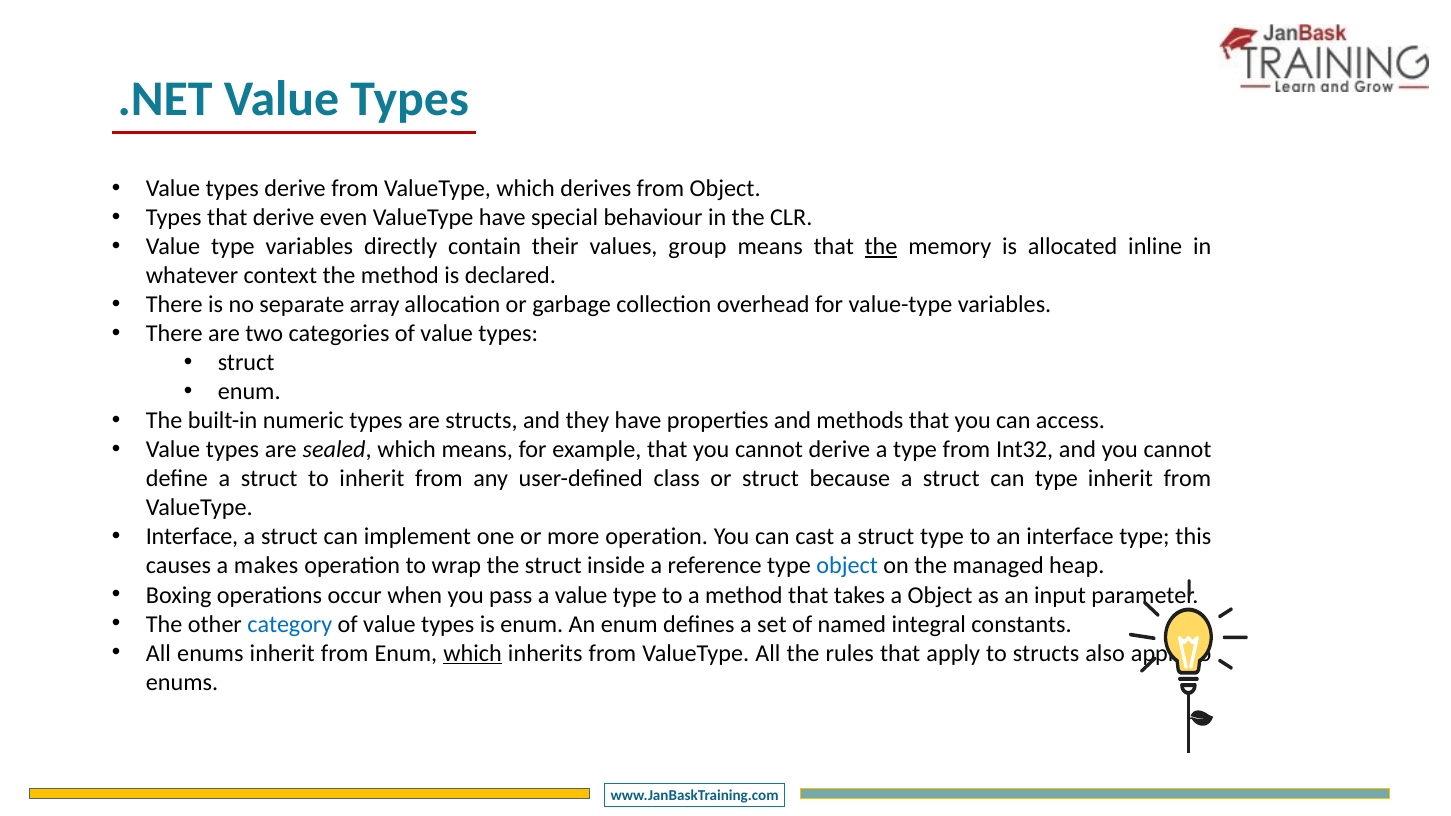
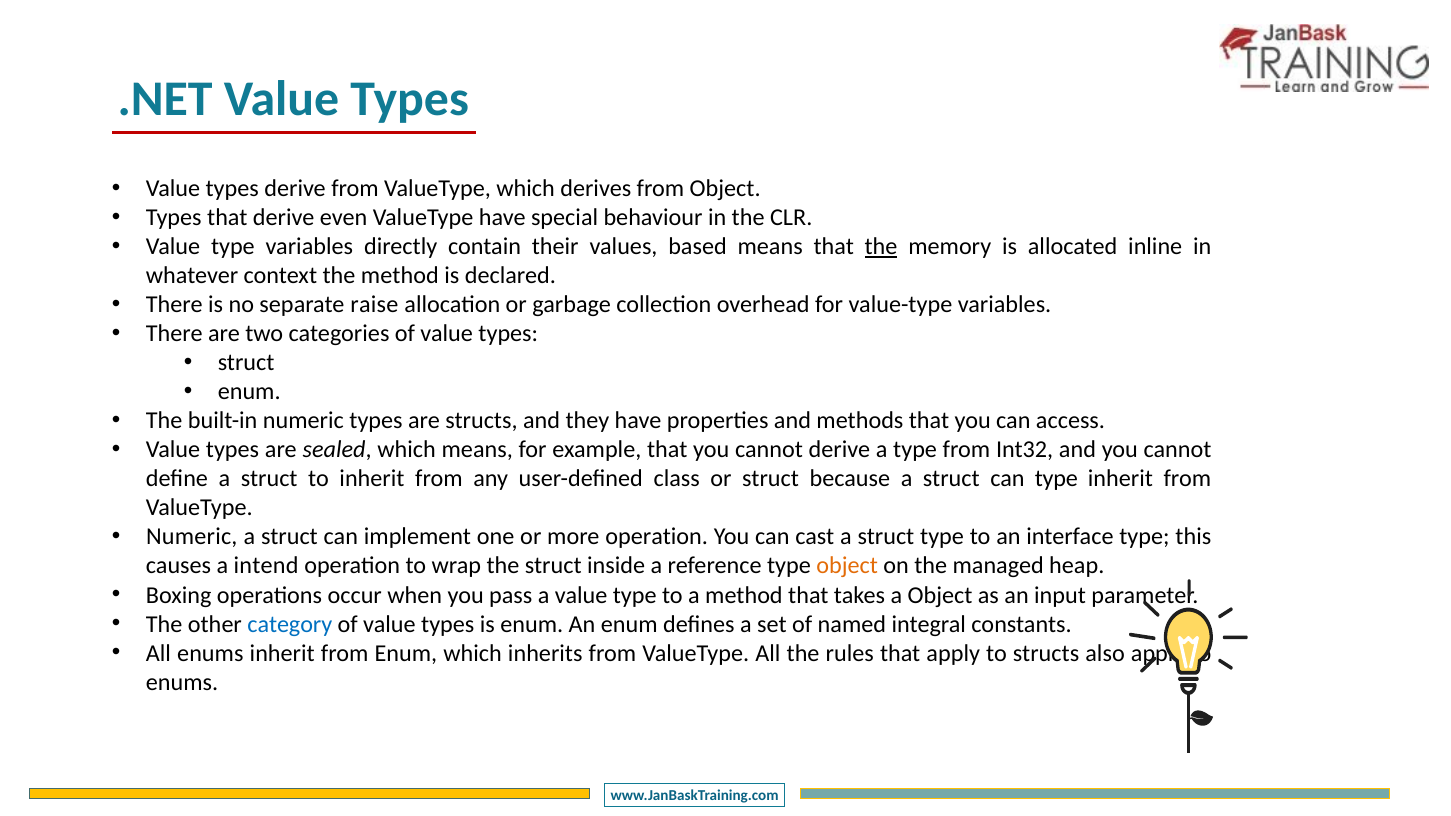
group: group -> based (698, 247)
array: array -> raise (374, 305)
Interface: Interface -> Numeric (192, 537)
makes: makes -> intend (266, 566)
object colour: blue -> orange (847, 566)
which underline: present -> none (473, 653)
